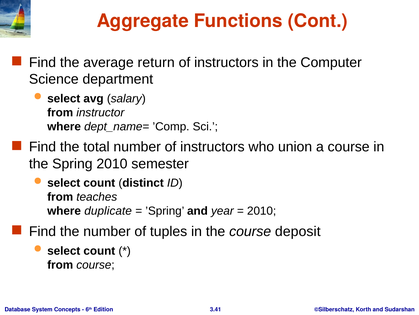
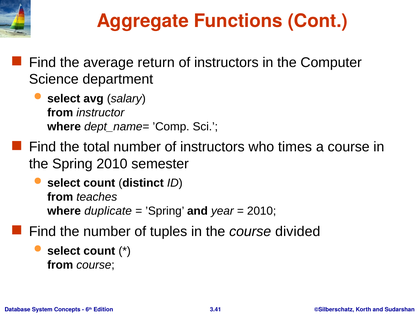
union: union -> times (295, 147)
deposit: deposit -> divided (298, 231)
